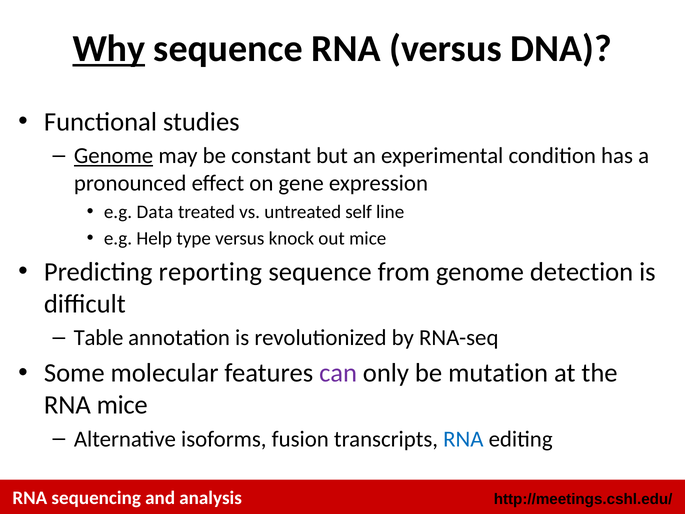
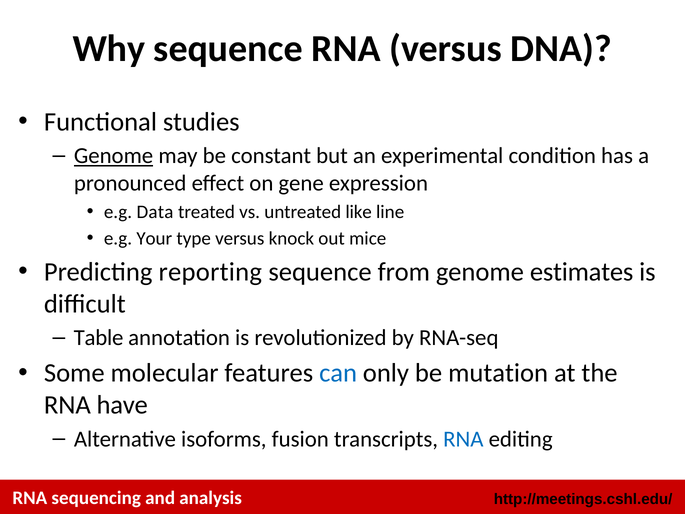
Why underline: present -> none (109, 49)
self: self -> like (359, 212)
Help: Help -> Your (154, 238)
detection: detection -> estimates (582, 272)
can colour: purple -> blue (338, 373)
RNA mice: mice -> have (122, 405)
